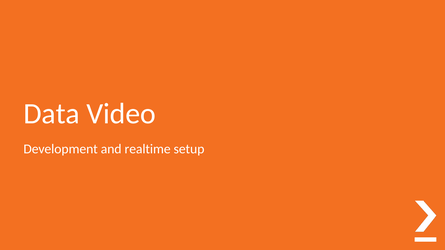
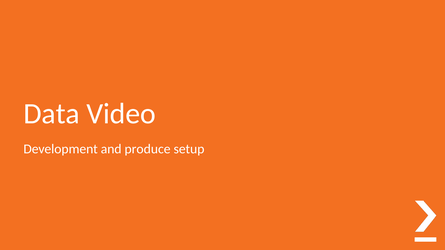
realtime: realtime -> produce (148, 149)
